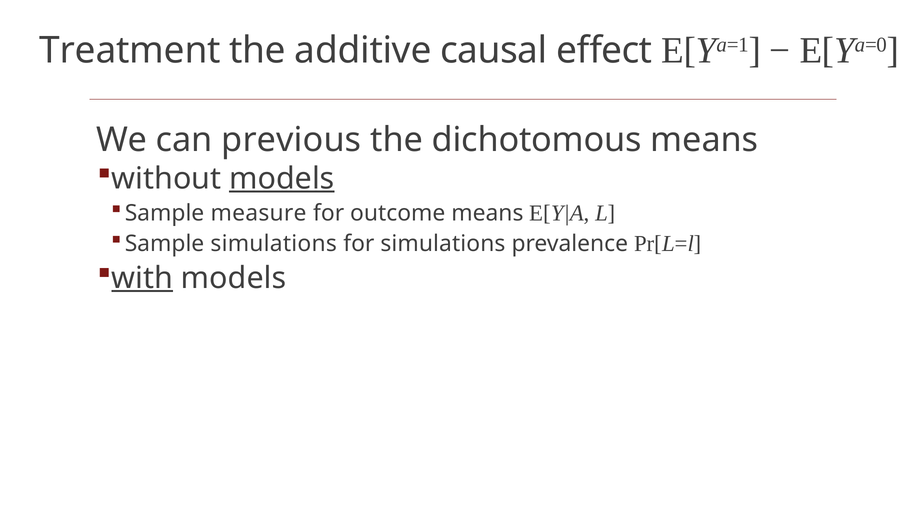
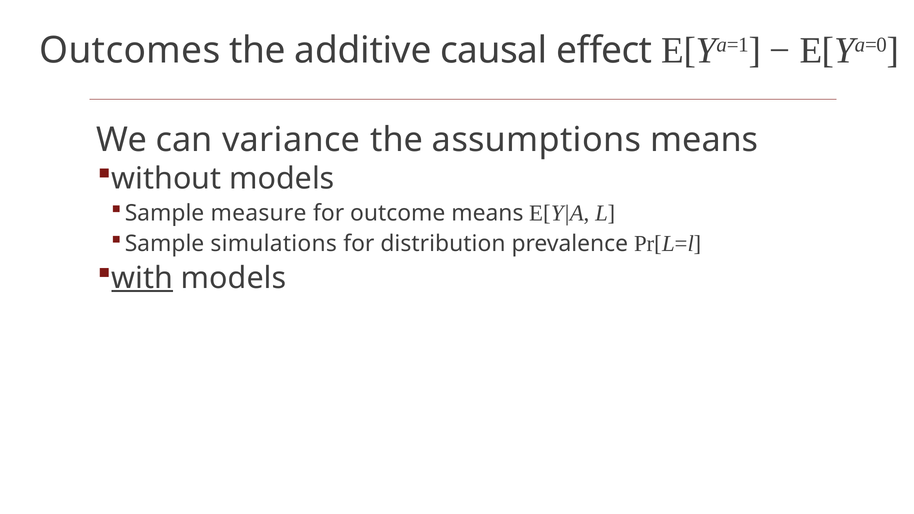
Treatment: Treatment -> Outcomes (130, 50)
previous: previous -> variance (291, 140)
dichotomous: dichotomous -> assumptions (537, 140)
models underline: present -> none (282, 179)
for simulations: simulations -> distribution (443, 244)
